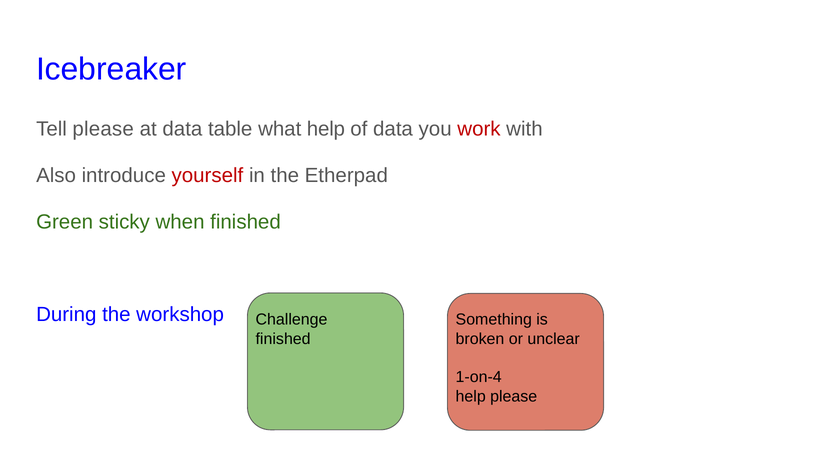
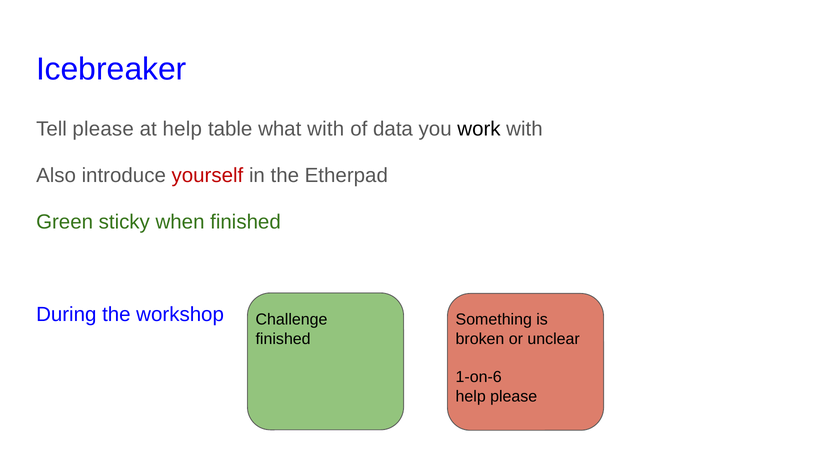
at data: data -> help (182, 129)
what help: help -> with (326, 129)
work colour: red -> black (479, 129)
1-on-4: 1-on-4 -> 1-on-6 (479, 377)
